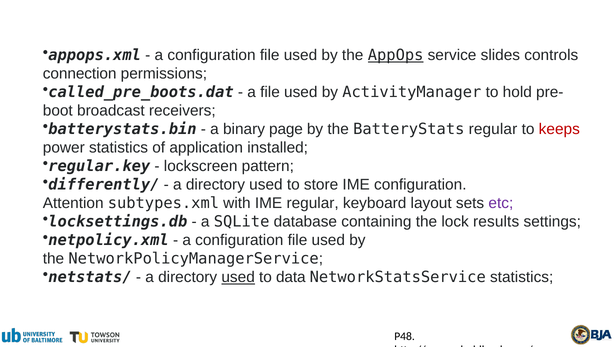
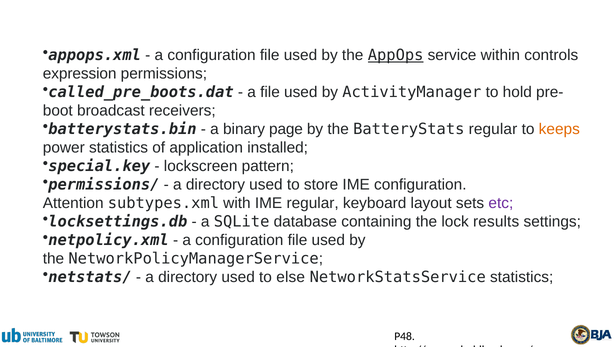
slides: slides -> within (500, 55)
connection: connection -> expression (80, 74)
keeps colour: red -> orange (559, 129)
regular.key: regular.key -> special.key (99, 166)
differently/: differently/ -> permissions/ (104, 184)
used underline: present -> none (238, 277)
data: data -> else (291, 277)
